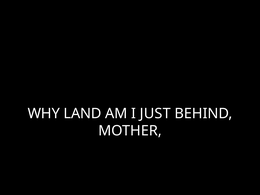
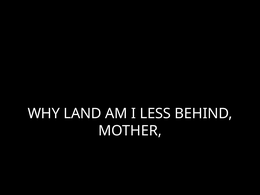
JUST: JUST -> LESS (155, 113)
